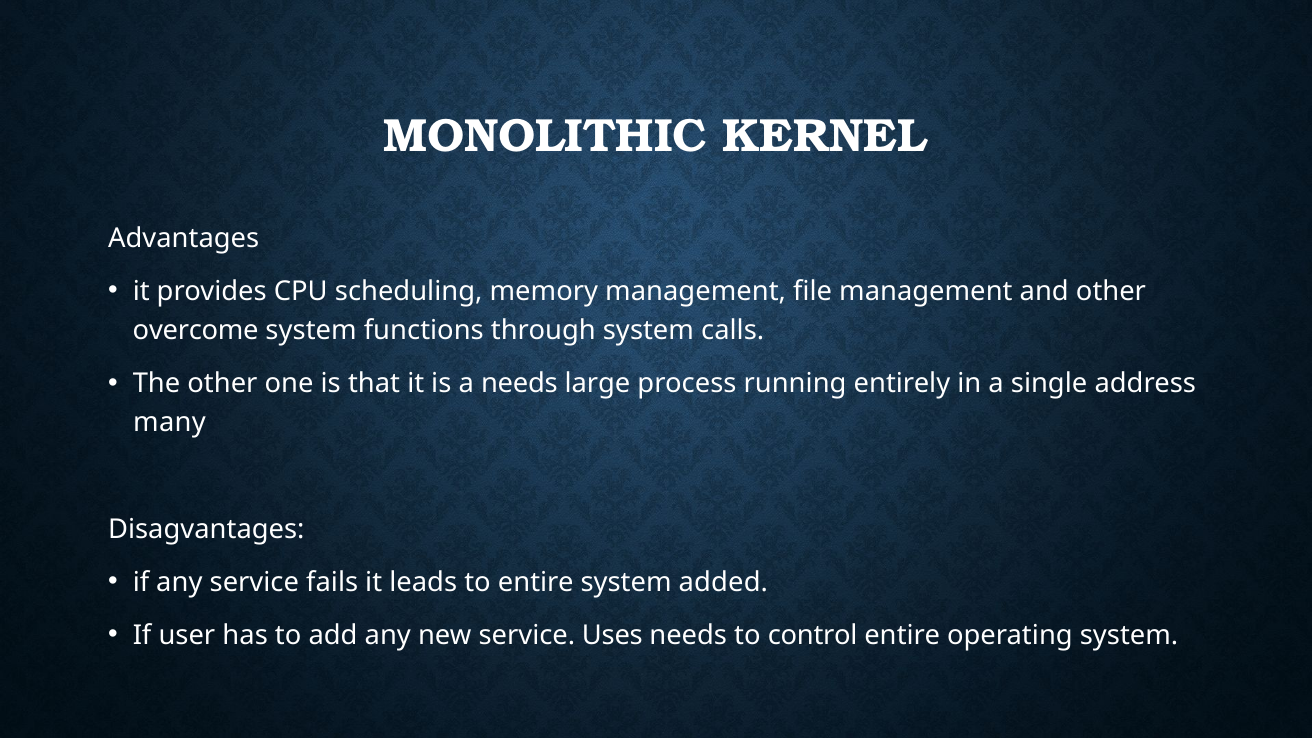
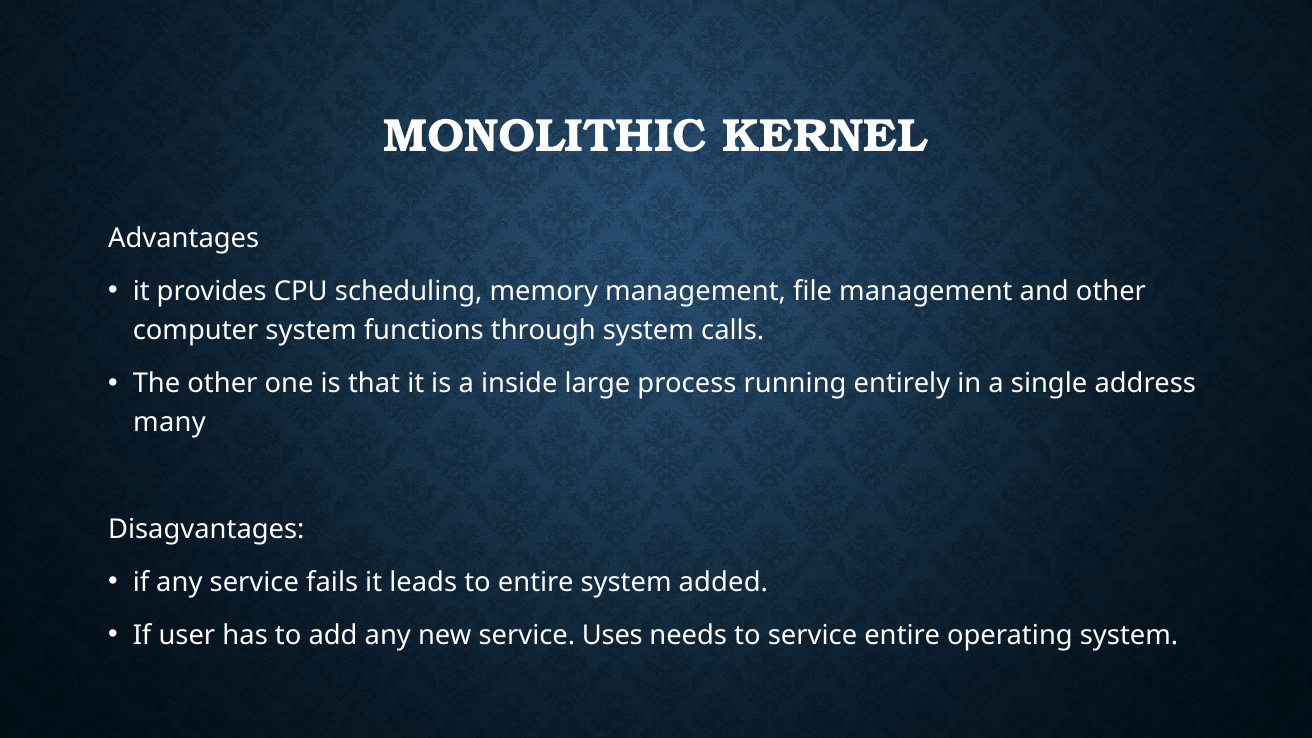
overcome: overcome -> computer (196, 331)
a needs: needs -> inside (519, 384)
to control: control -> service (812, 635)
